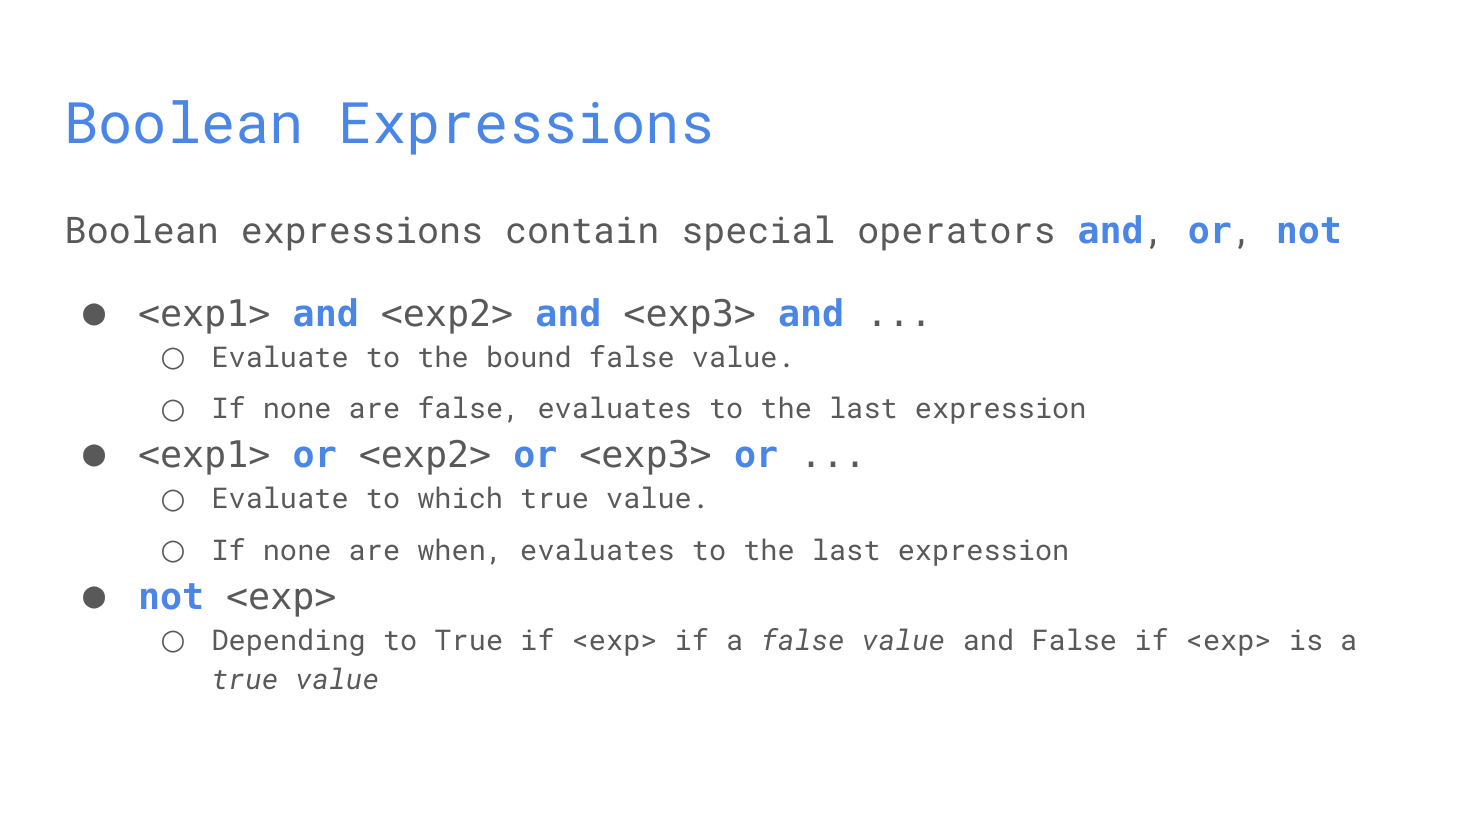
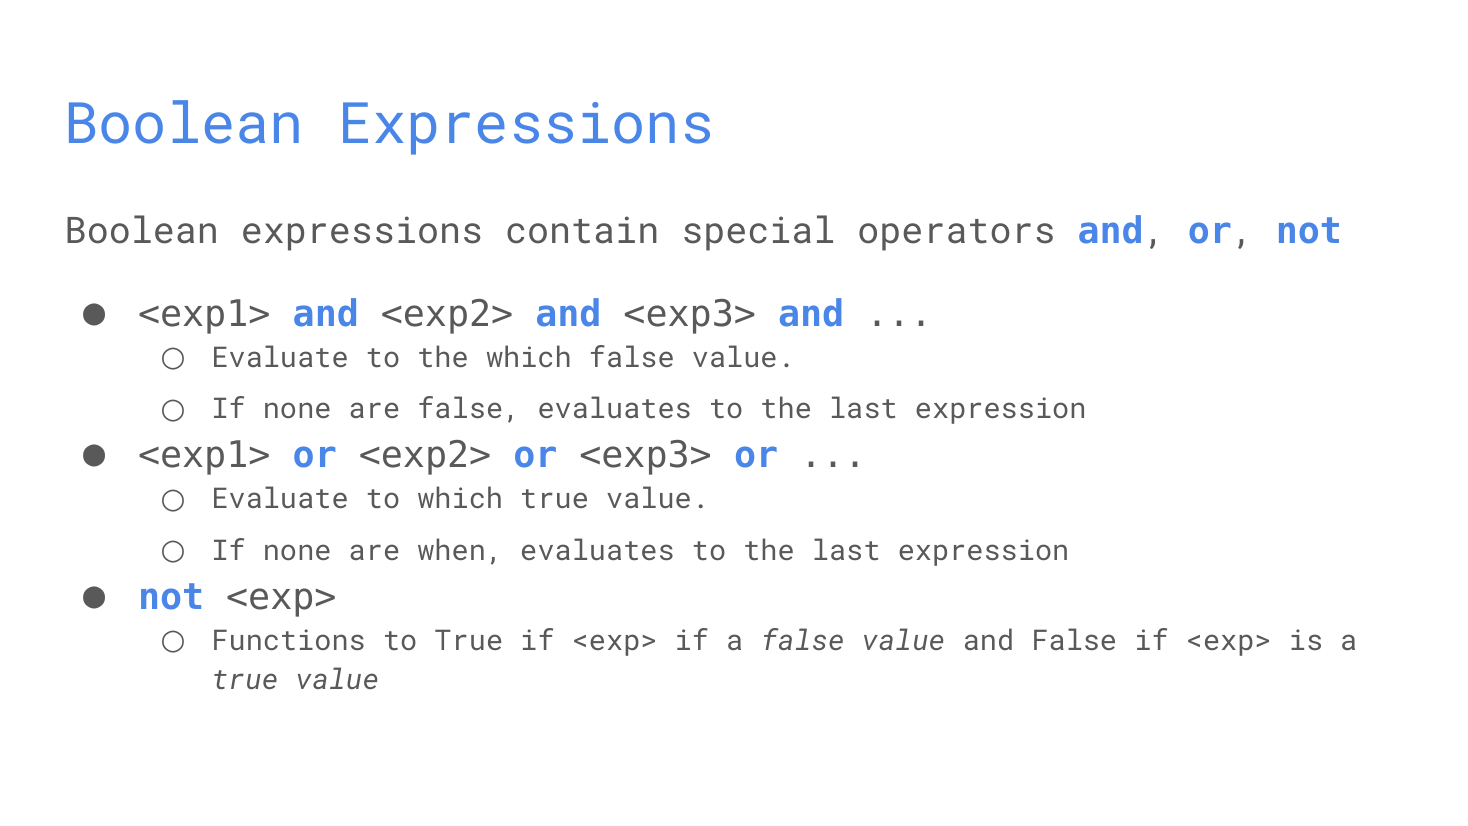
the bound: bound -> which (529, 358)
Depending: Depending -> Functions (289, 640)
